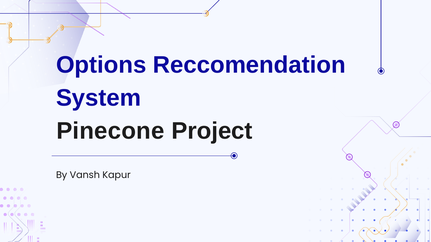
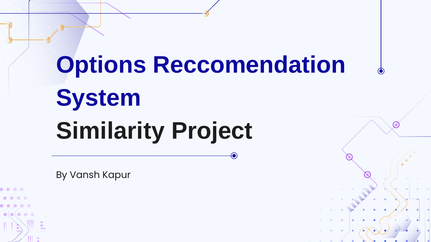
Pinecone: Pinecone -> Similarity (110, 131)
